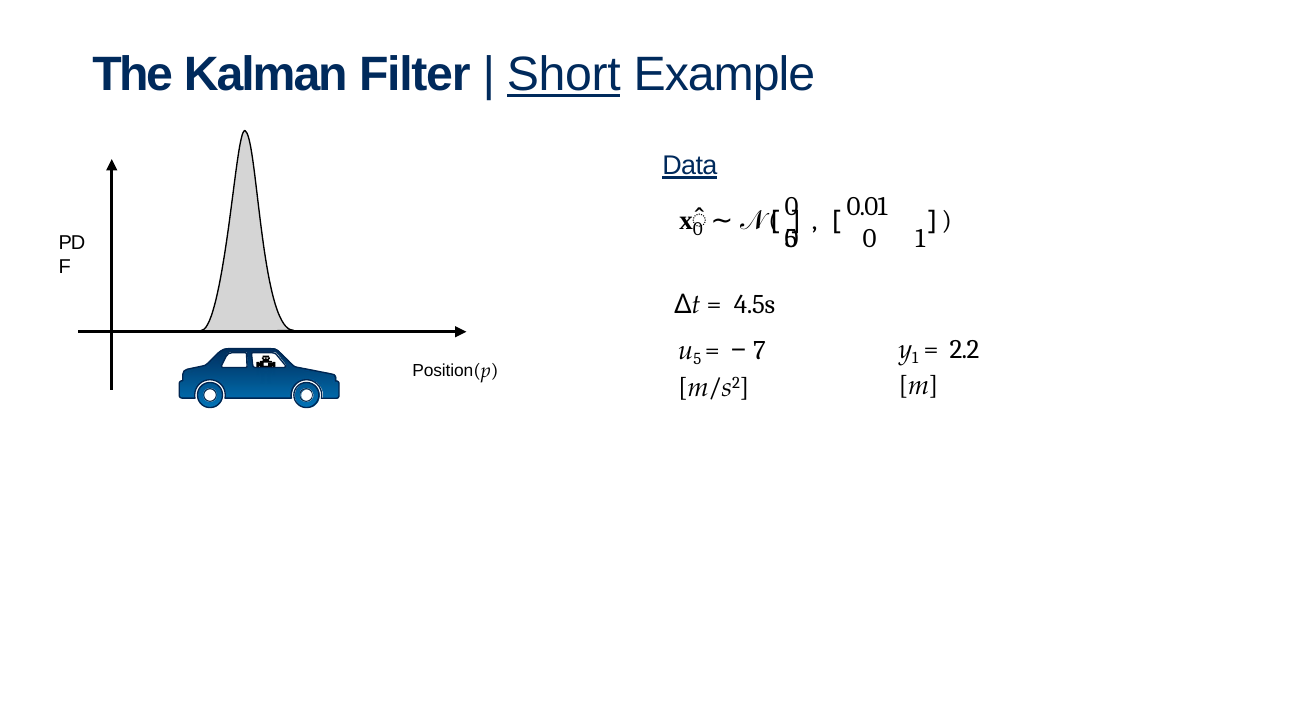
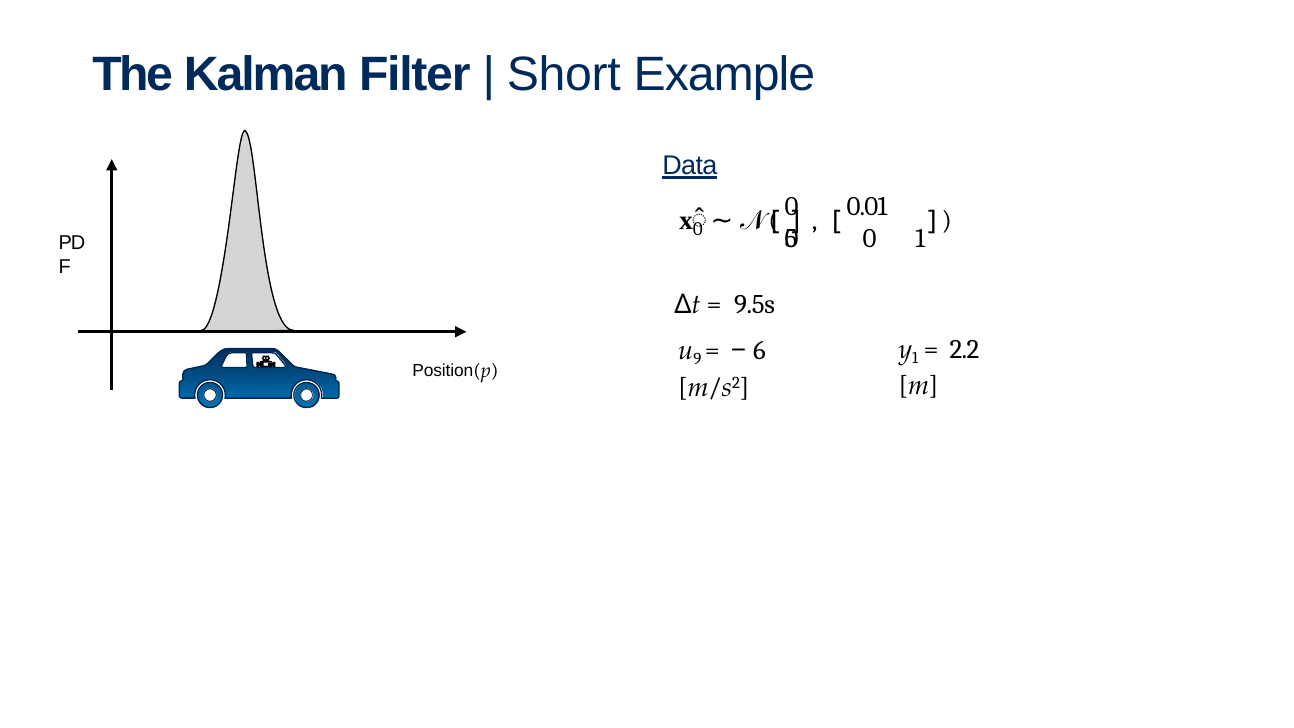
Short underline: present -> none (564, 74)
4.5s: 4.5s -> 9.5s (755, 305)
5: 5 -> 9 (697, 359)
7: 7 -> 6 (759, 350)
